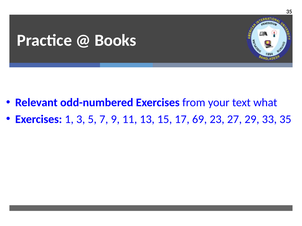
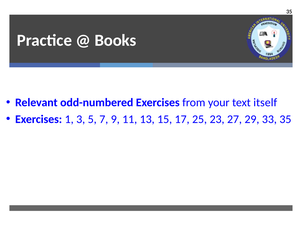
what: what -> itself (265, 103)
69: 69 -> 25 (200, 119)
